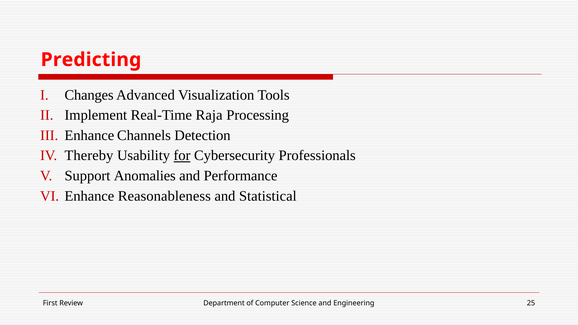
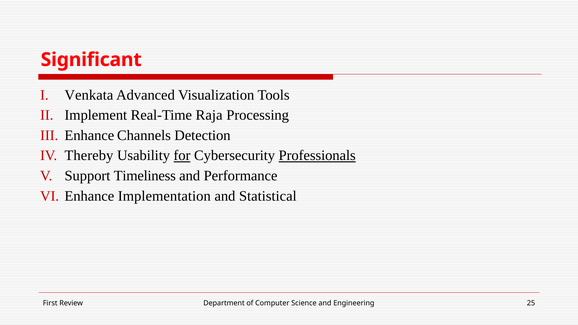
Predicting: Predicting -> Significant (91, 60)
Changes: Changes -> Venkata (89, 95)
Professionals underline: none -> present (317, 156)
Anomalies: Anomalies -> Timeliness (145, 176)
Reasonableness: Reasonableness -> Implementation (164, 196)
